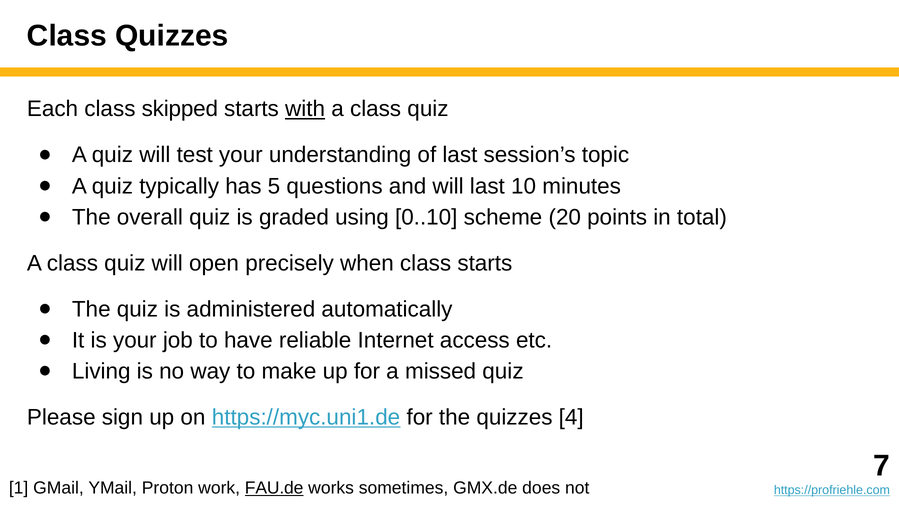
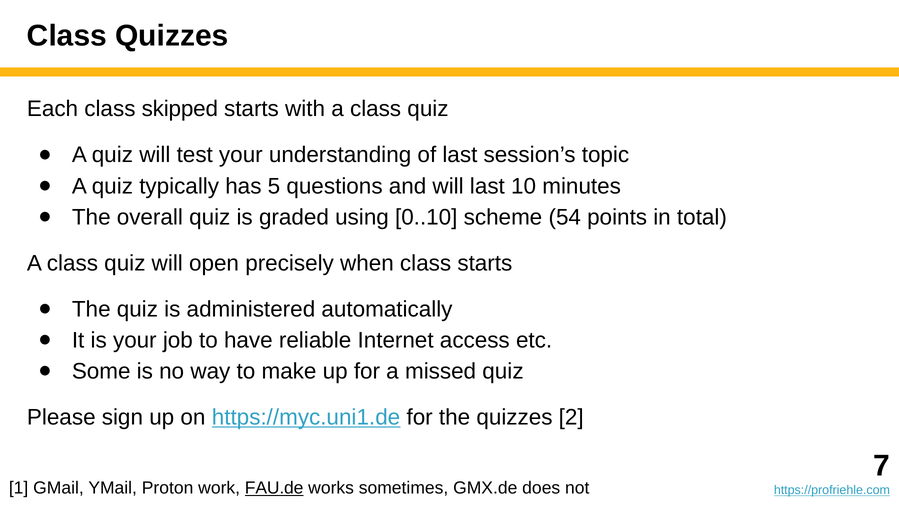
with underline: present -> none (305, 109)
20: 20 -> 54 (565, 217)
Living: Living -> Some (101, 371)
4: 4 -> 2 (571, 417)
